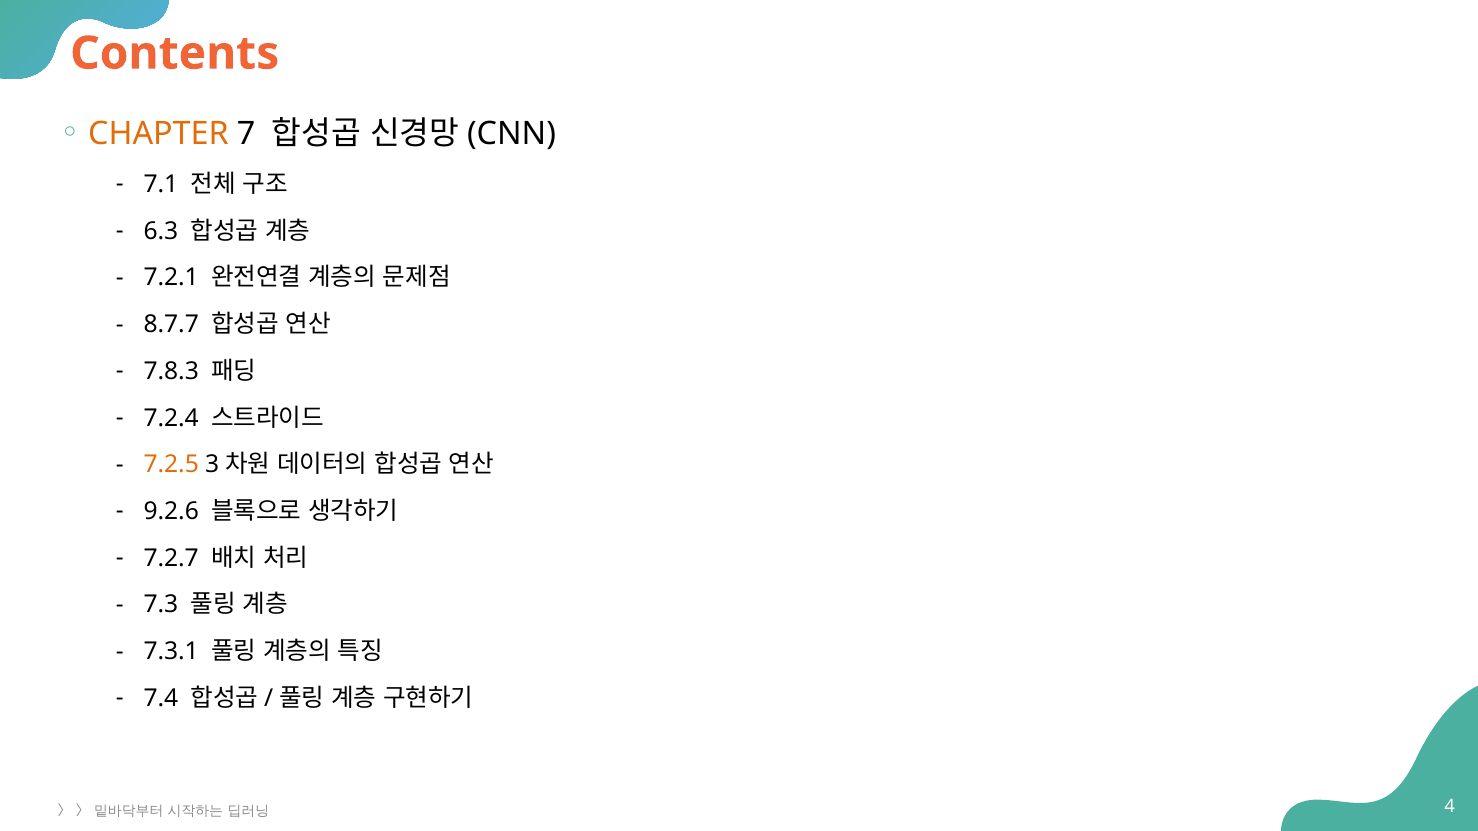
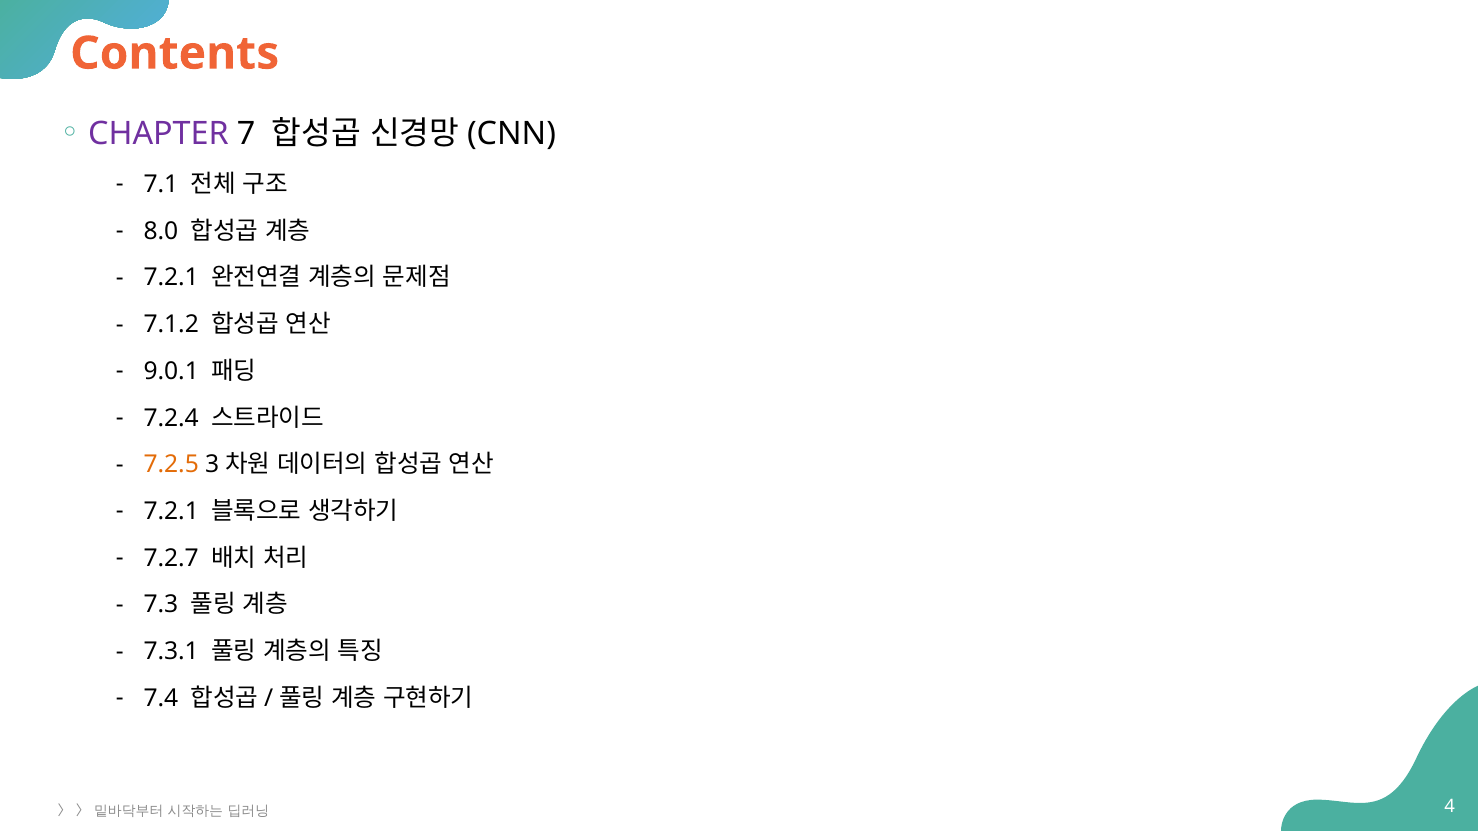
CHAPTER colour: orange -> purple (158, 134)
6.3: 6.3 -> 8.0 (161, 231)
8.7.7: 8.7.7 -> 7.1.2 (171, 325)
7.8.3: 7.8.3 -> 9.0.1 (171, 371)
9.2.6: 9.2.6 -> 7.2.1 (171, 512)
